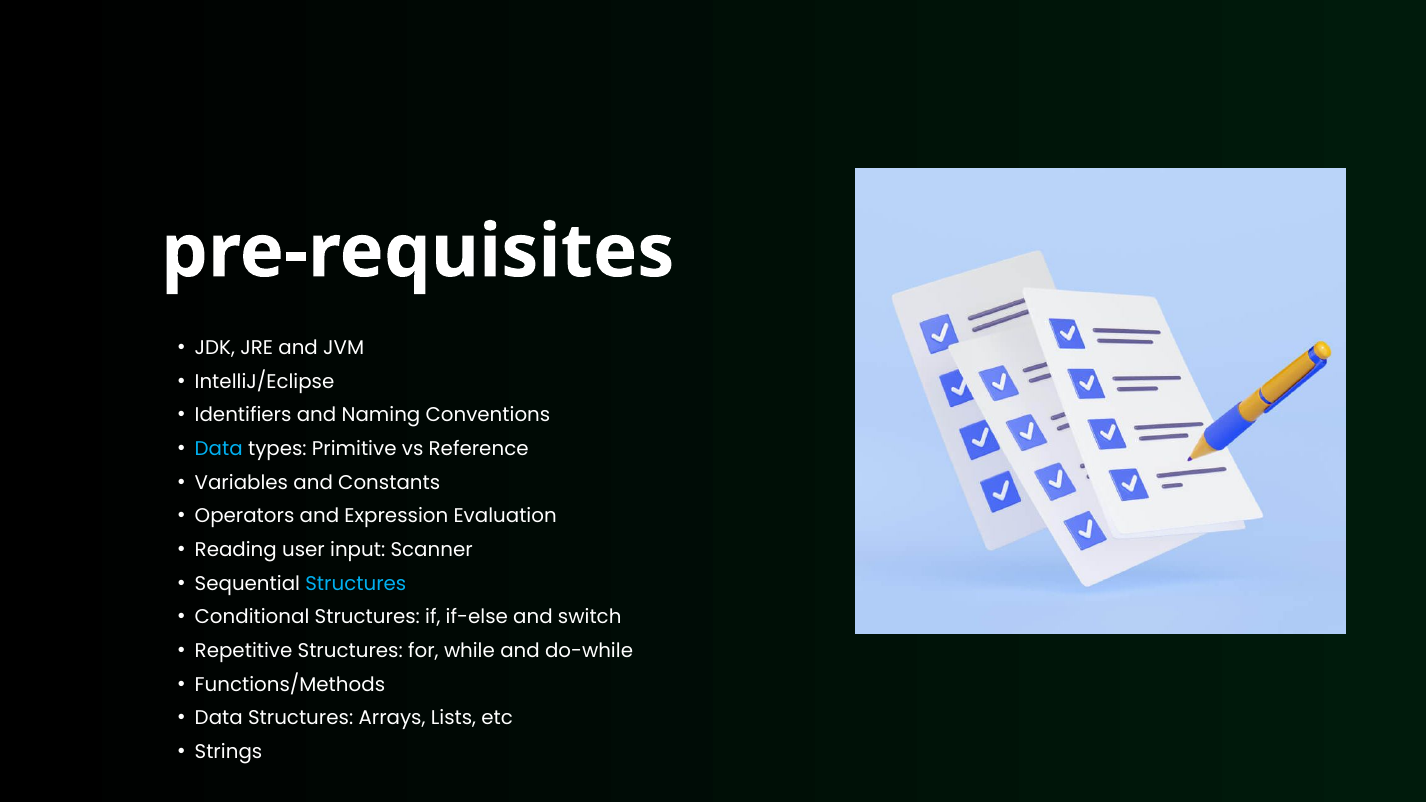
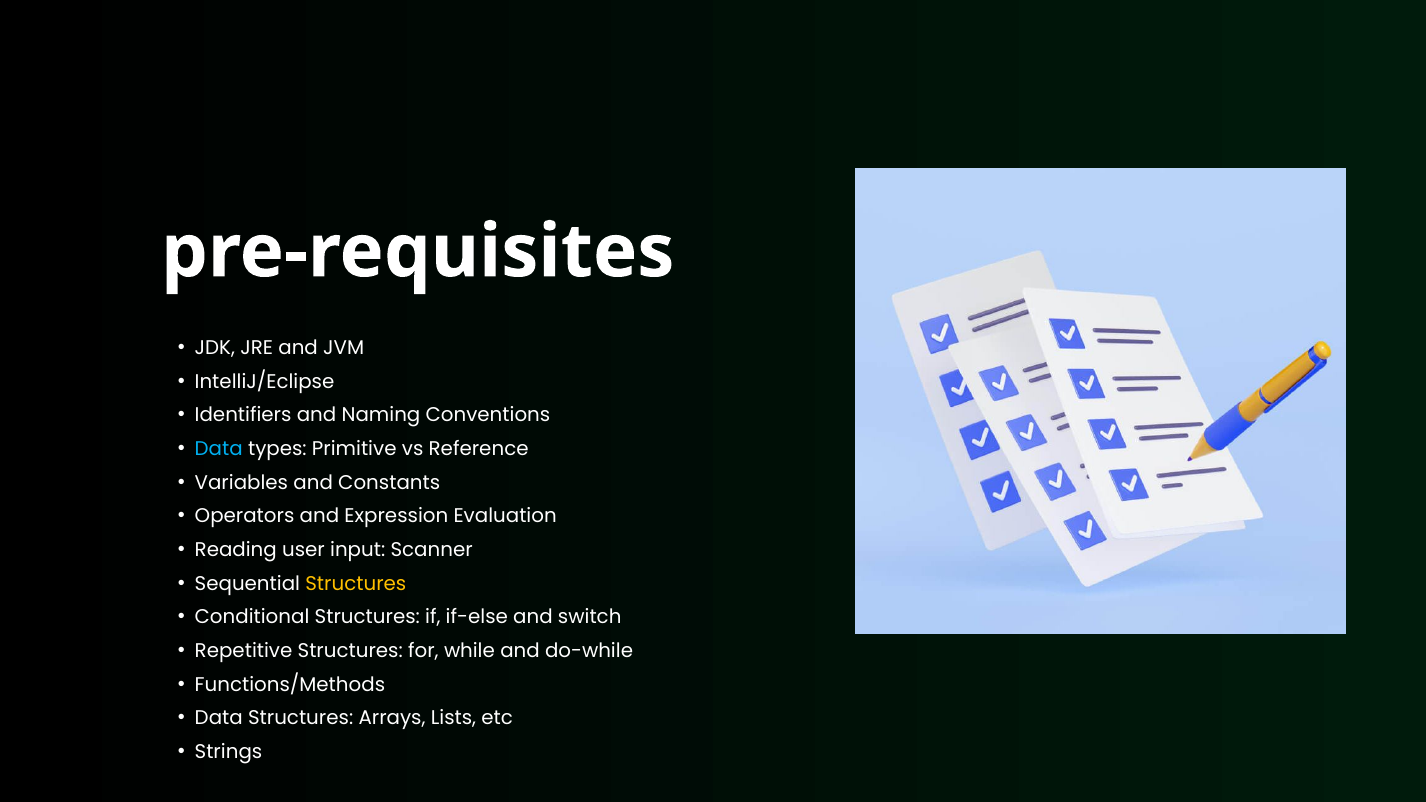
Structures colour: light blue -> yellow (356, 584)
